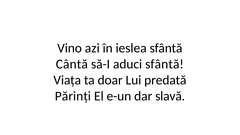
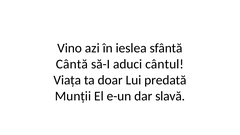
aduci sfântă: sfântă -> cântul (165, 64)
Părinți: Părinți -> Munții (73, 96)
